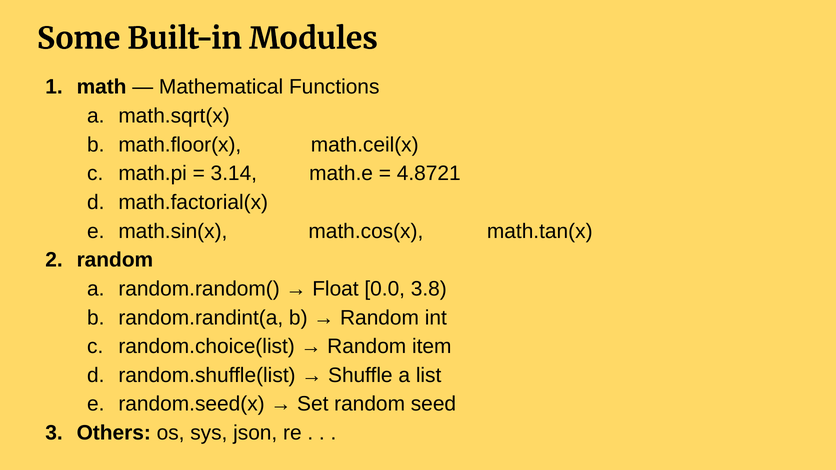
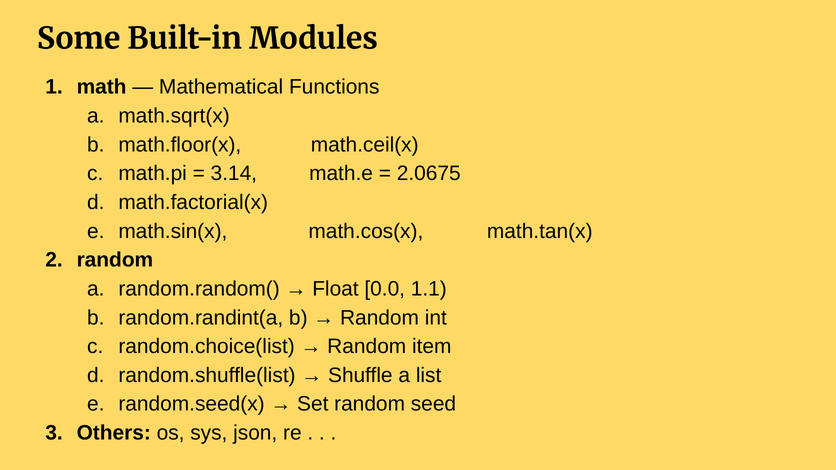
4.8721: 4.8721 -> 2.0675 (429, 174)
3.8: 3.8 -> 1.1 (429, 289)
